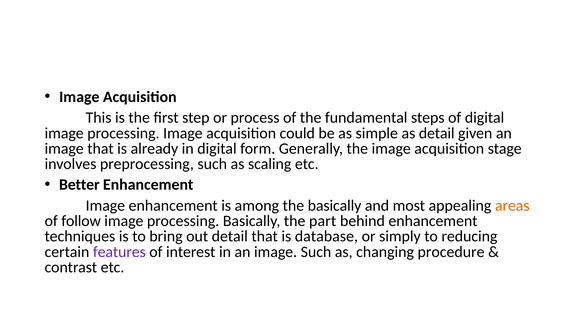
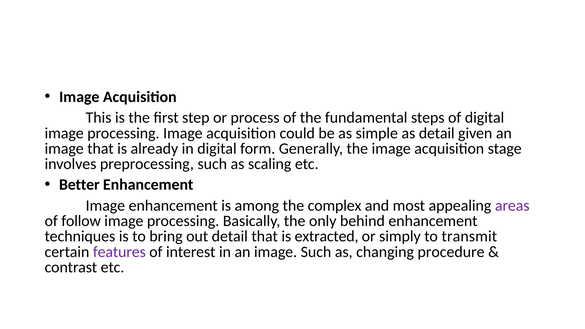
the basically: basically -> complex (335, 206)
areas colour: orange -> purple (512, 206)
part: part -> only (323, 221)
database: database -> extracted (327, 236)
reducing: reducing -> transmit (469, 236)
